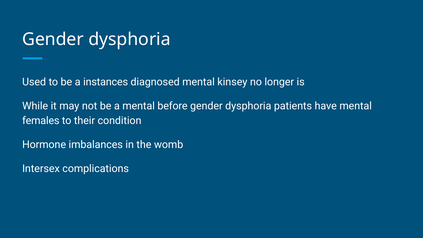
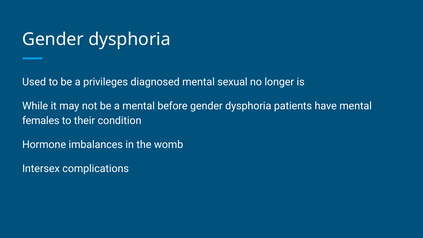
instances: instances -> privileges (106, 82)
kinsey: kinsey -> sexual (232, 82)
